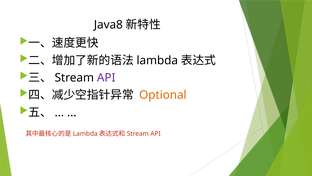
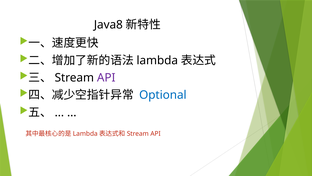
Optional colour: orange -> blue (163, 95)
